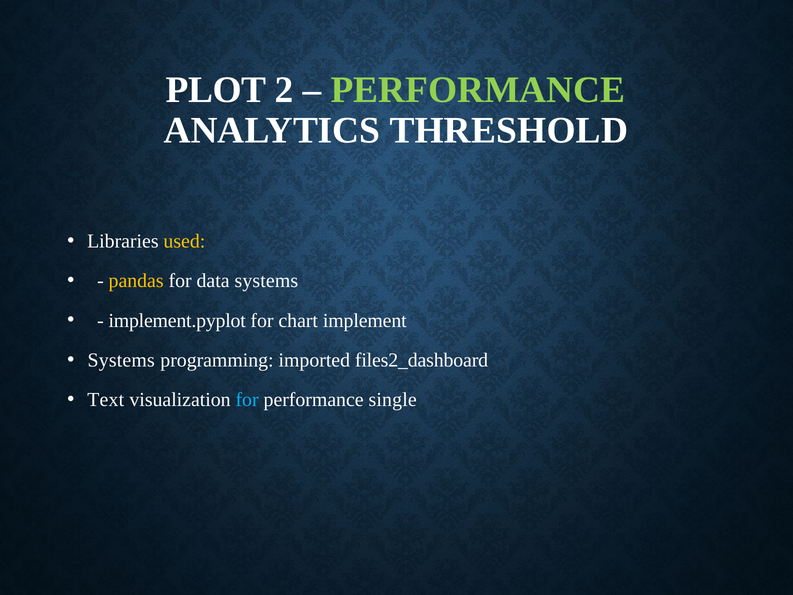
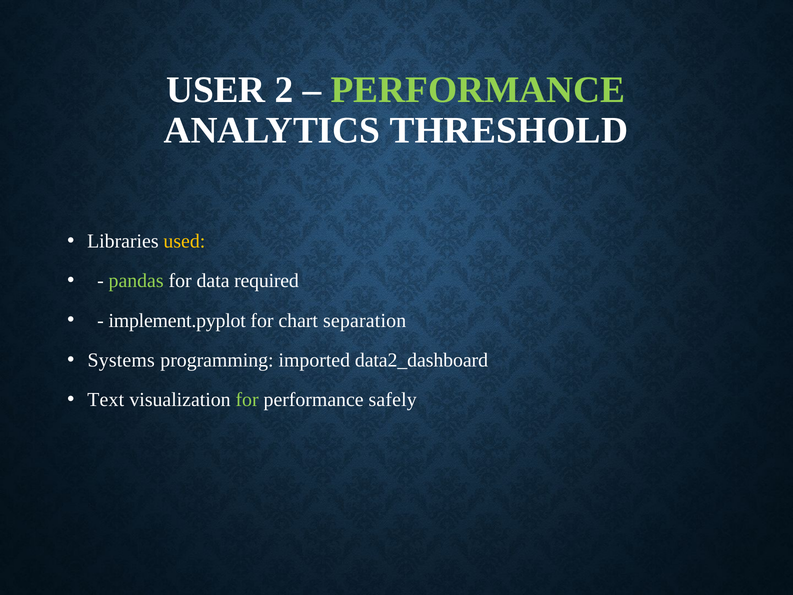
PLOT: PLOT -> USER (216, 90)
pandas colour: yellow -> light green (136, 281)
data systems: systems -> required (267, 281)
implement: implement -> separation (365, 320)
files2_dashboard: files2_dashboard -> data2_dashboard (421, 360)
for colour: light blue -> light green (247, 399)
single: single -> safely (393, 399)
